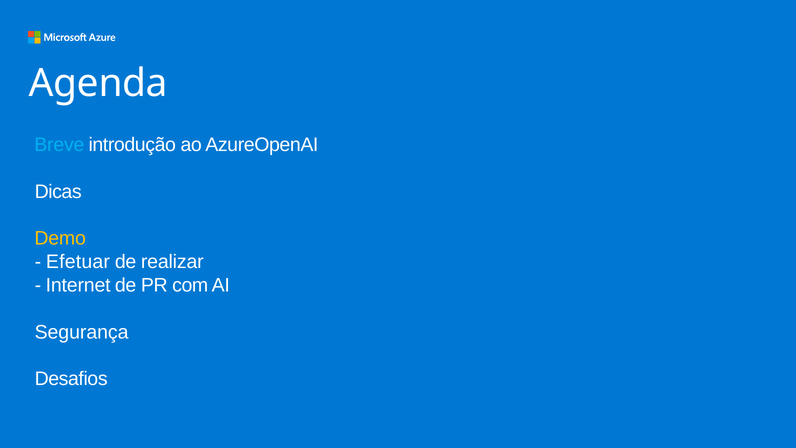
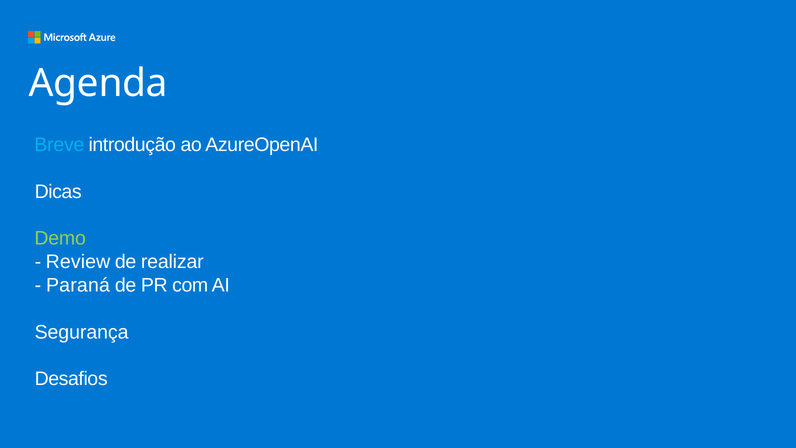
Demo colour: yellow -> light green (60, 238)
Efetuar: Efetuar -> Review (78, 262)
Internet: Internet -> Paraná (78, 285)
